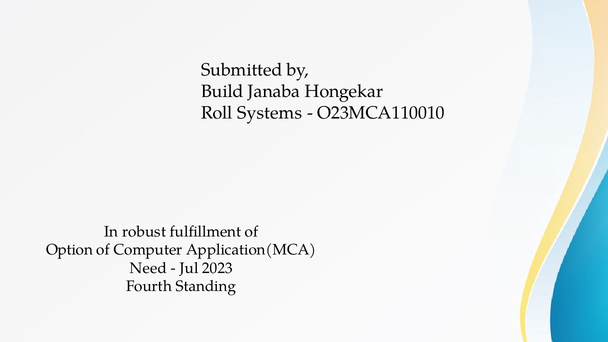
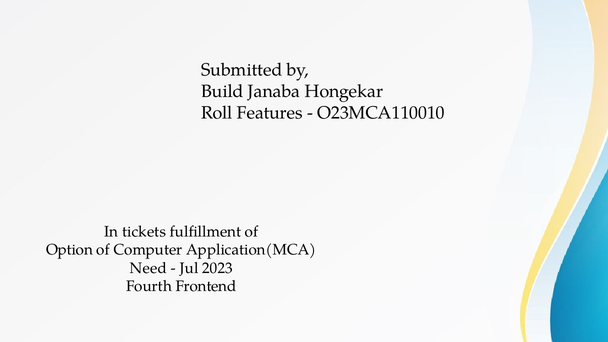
Systems: Systems -> Features (270, 113)
robust: robust -> tickets (144, 232)
Standing: Standing -> Frontend (206, 286)
